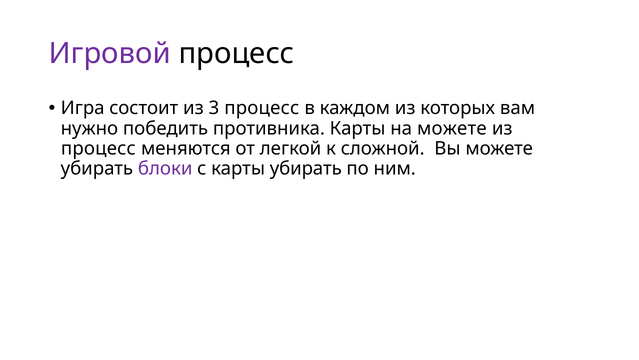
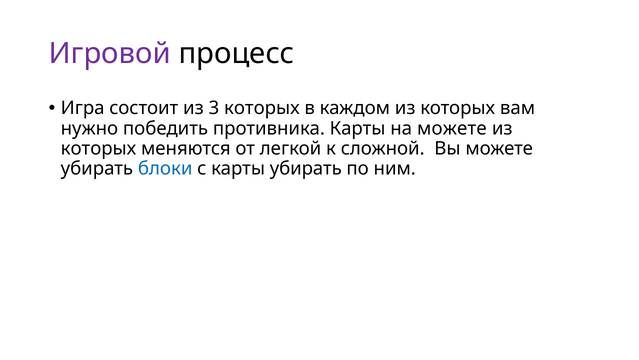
3 процесс: процесс -> которых (262, 108)
процесс: процесс -> которых (98, 148)
блоки colour: purple -> blue (165, 168)
